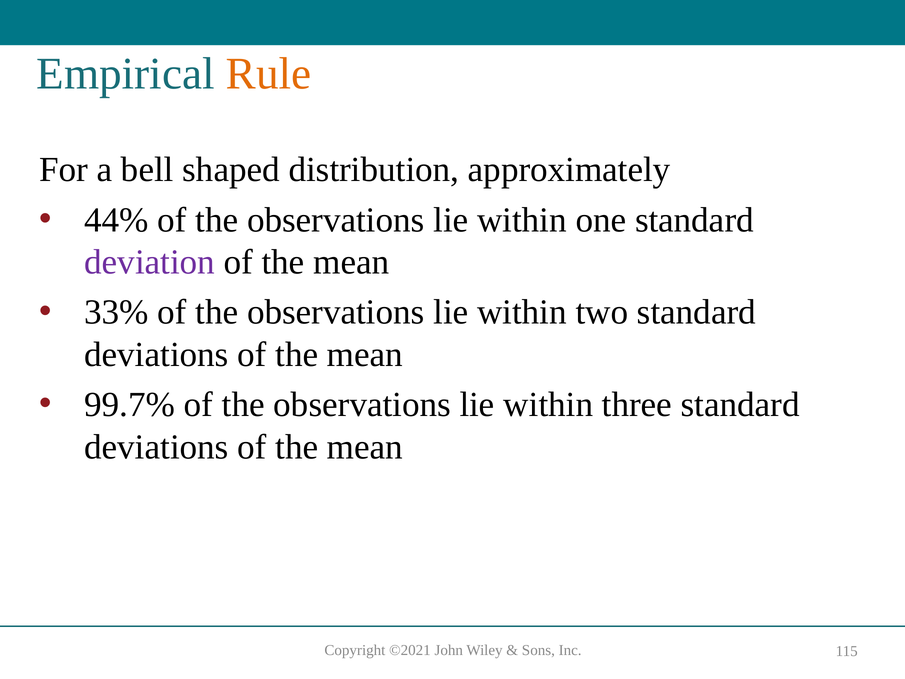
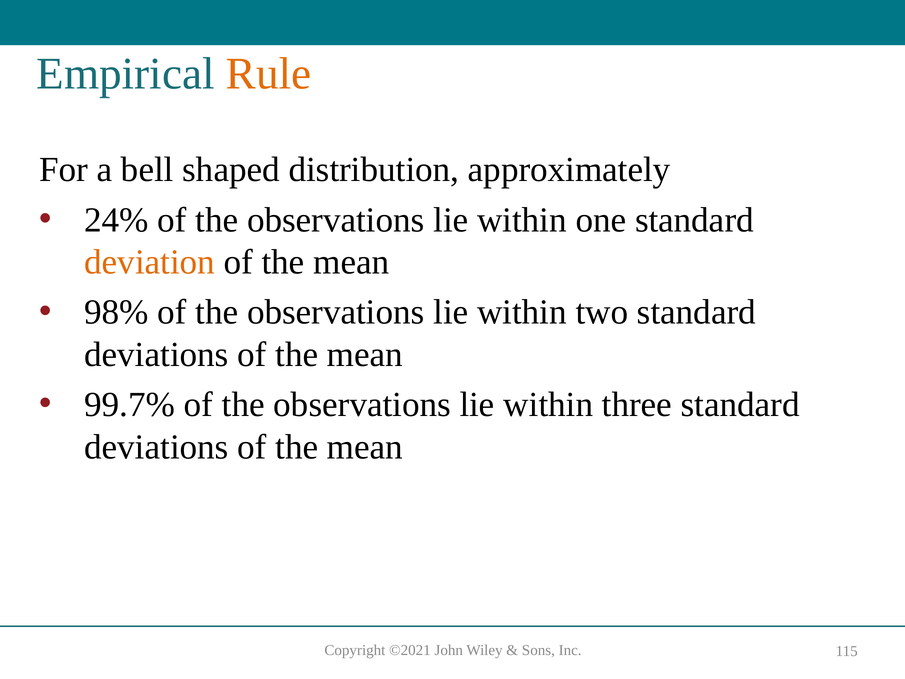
44%: 44% -> 24% (117, 220)
deviation colour: purple -> orange (150, 262)
33%: 33% -> 98% (117, 312)
